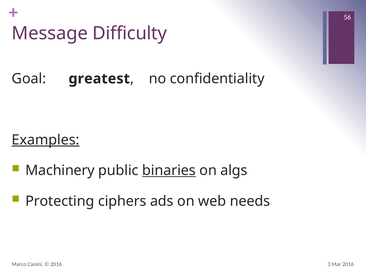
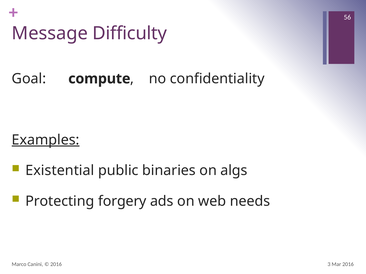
greatest: greatest -> compute (99, 79)
Machinery: Machinery -> Existential (60, 171)
binaries underline: present -> none (169, 171)
ciphers: ciphers -> forgery (122, 202)
